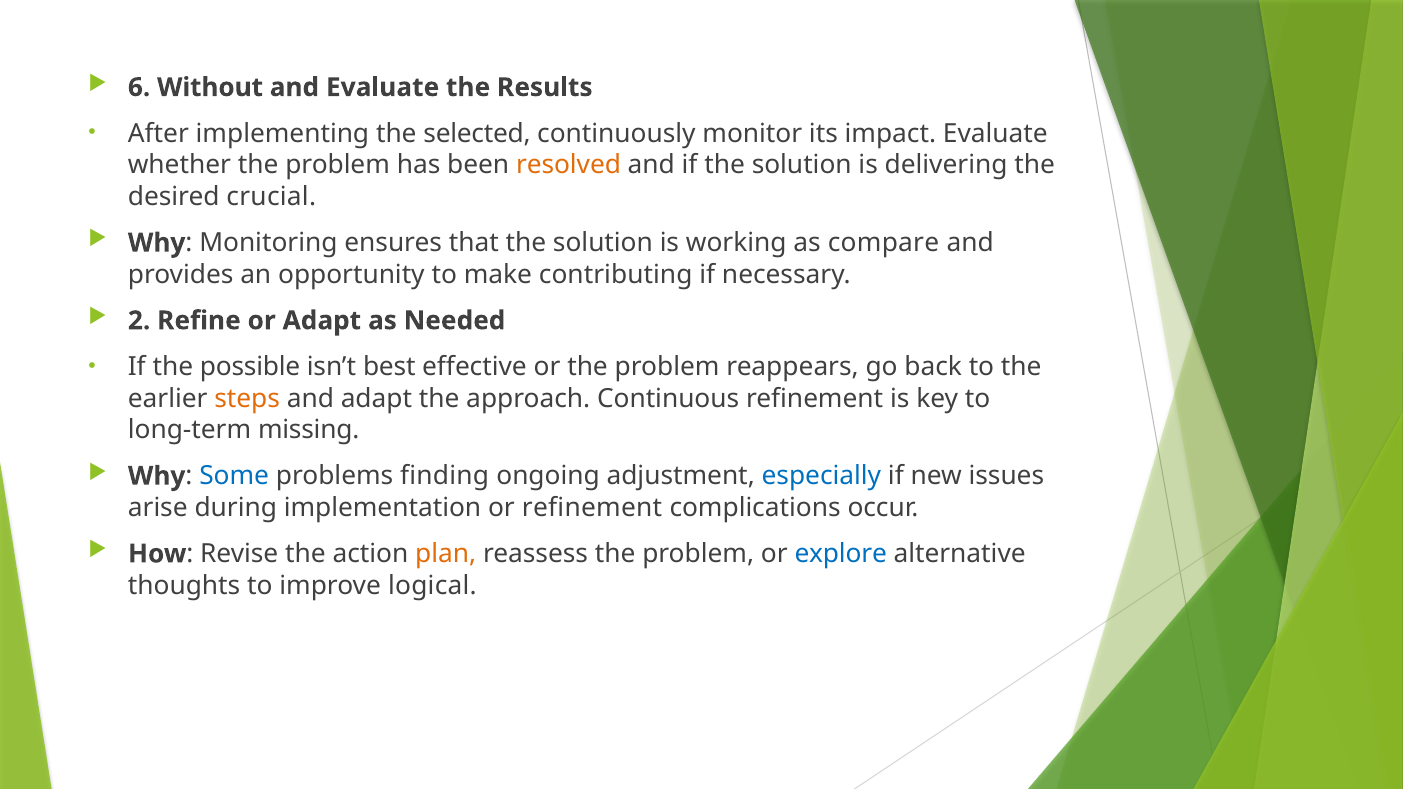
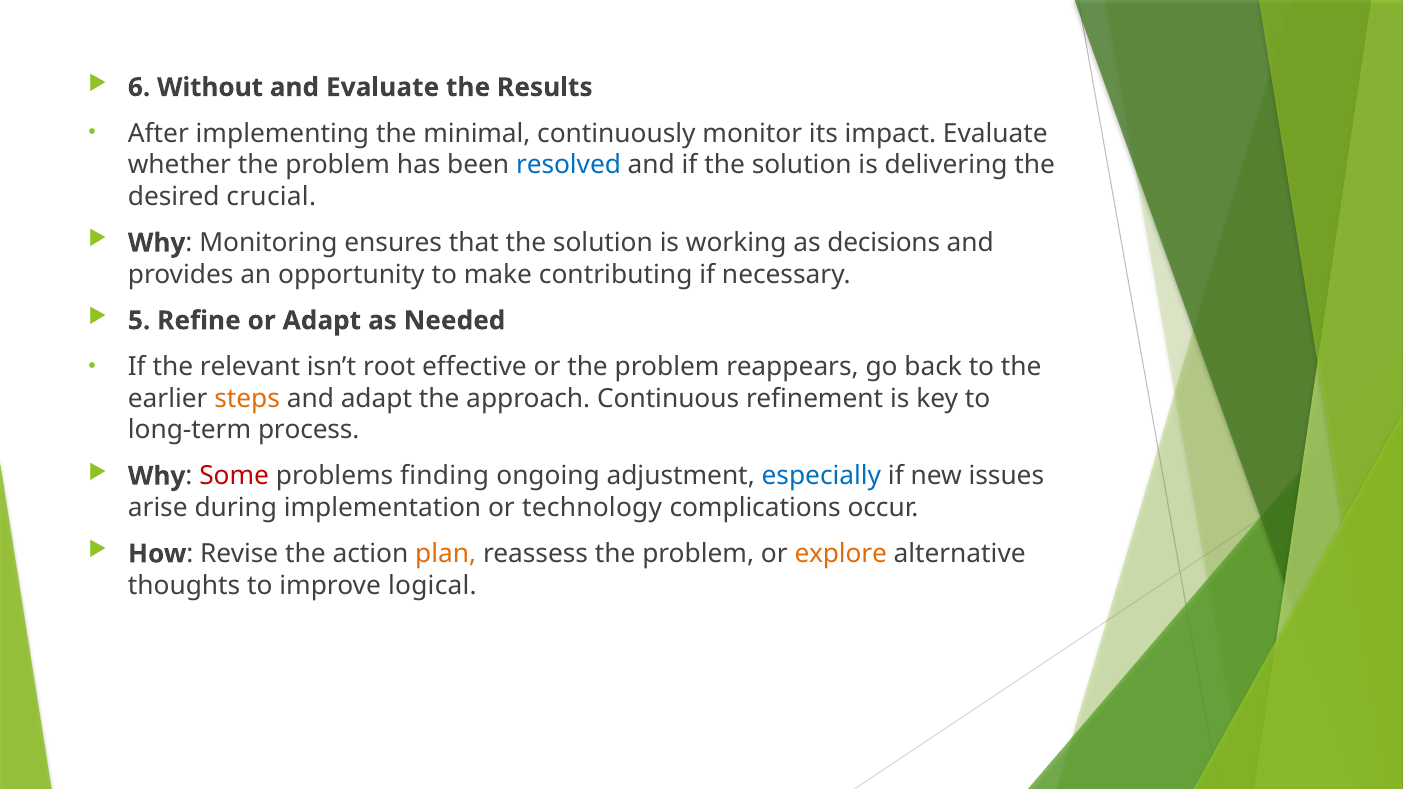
selected: selected -> minimal (477, 134)
resolved colour: orange -> blue (569, 165)
compare: compare -> decisions (884, 243)
2: 2 -> 5 (139, 321)
possible: possible -> relevant (250, 367)
best: best -> root (389, 367)
missing: missing -> process (309, 430)
Some colour: blue -> red (234, 476)
or refinement: refinement -> technology (592, 508)
explore colour: blue -> orange (841, 554)
